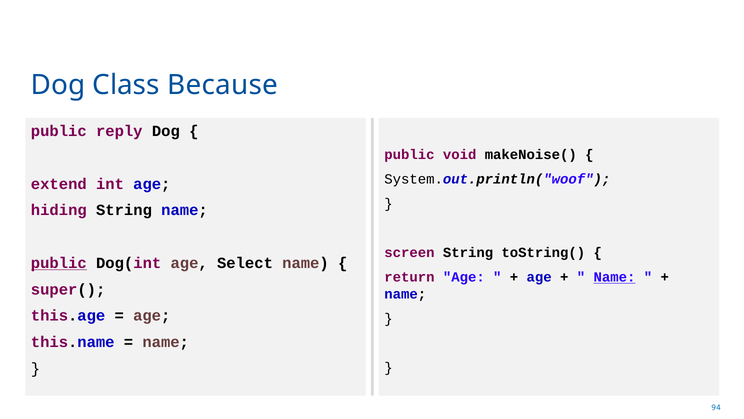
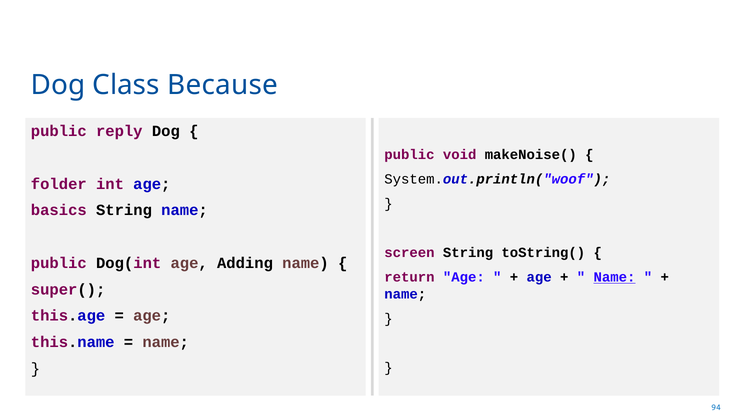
extend: extend -> folder (59, 184)
hiding: hiding -> basics (59, 210)
public underline: present -> none (59, 263)
Select: Select -> Adding (245, 263)
